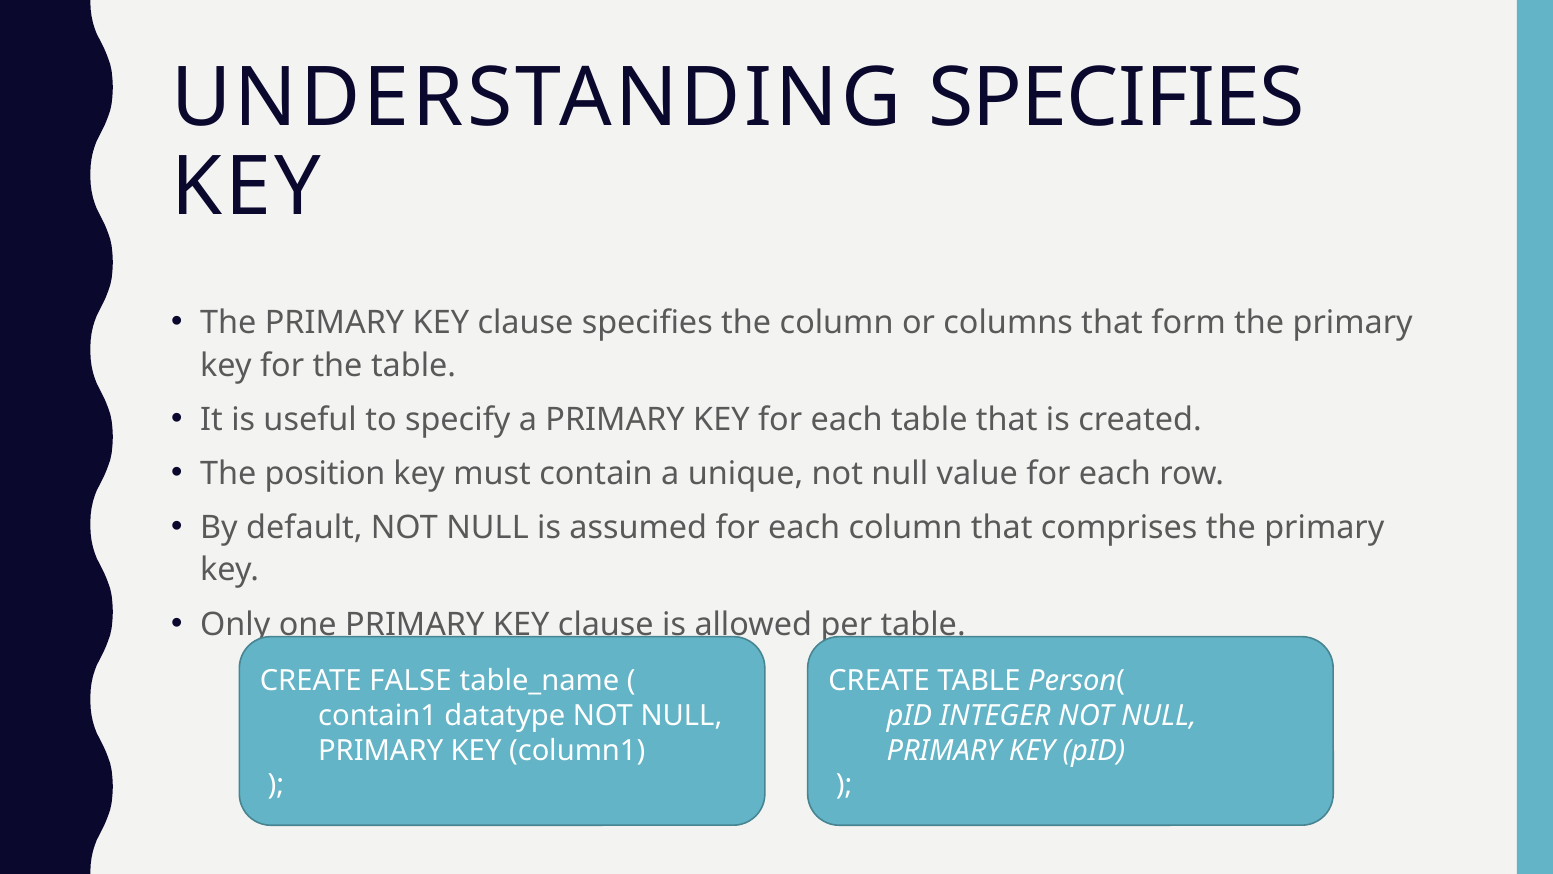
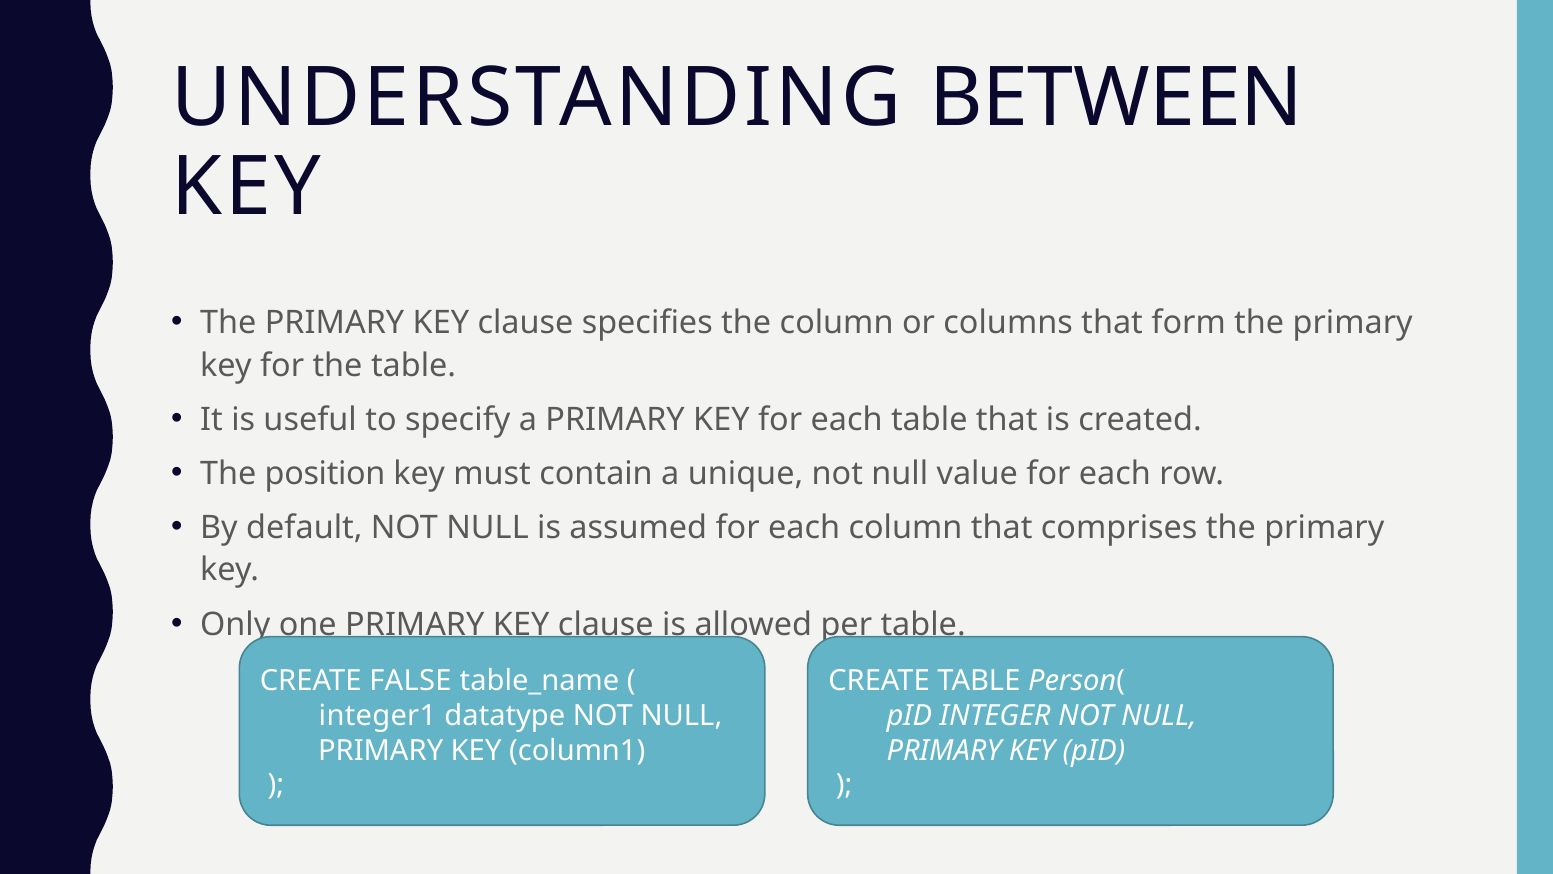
UNDERSTANDING SPECIFIES: SPECIFIES -> BETWEEN (1116, 99)
contain1: contain1 -> integer1 (377, 715)
